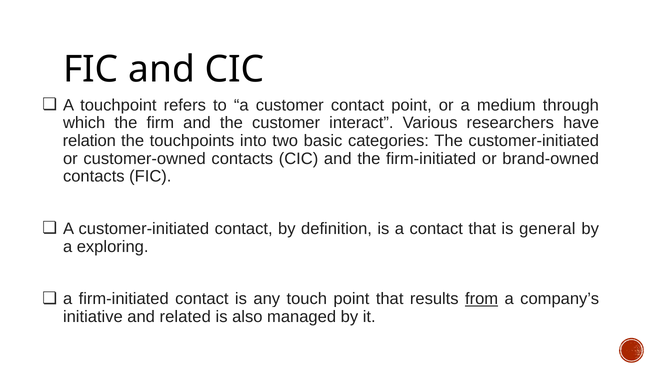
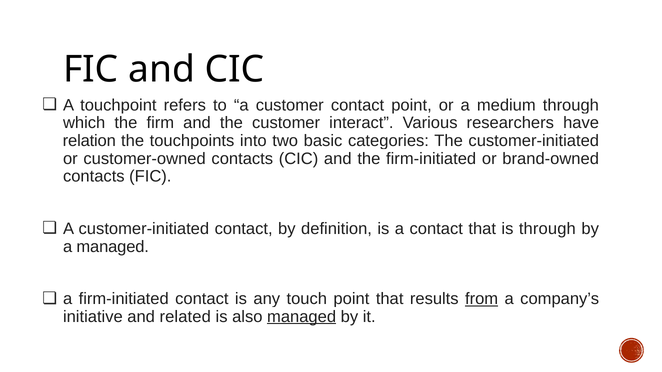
is general: general -> through (547, 229)
a exploring: exploring -> managed (113, 247)
managed underline: none -> present (302, 317)
